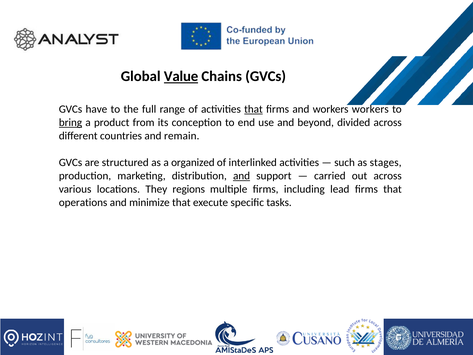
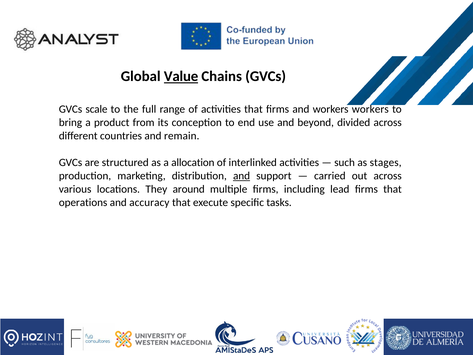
have: have -> scale (97, 109)
that underline: present -> none (253, 109)
bring underline: present -> none (70, 122)
organized: organized -> allocation (193, 162)
regions: regions -> around (189, 189)
minimize: minimize -> accuracy (149, 202)
